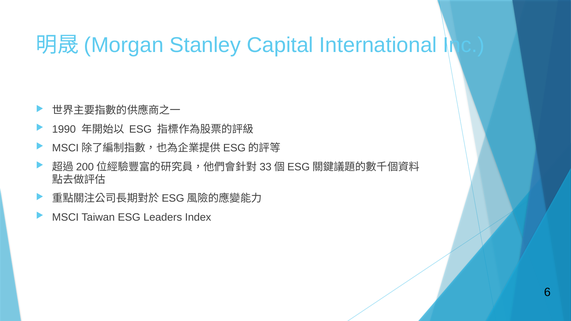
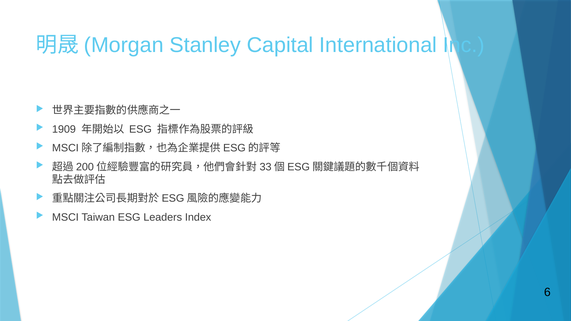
1990: 1990 -> 1909 (64, 129)
